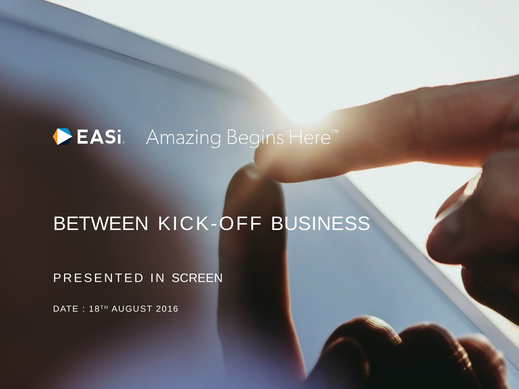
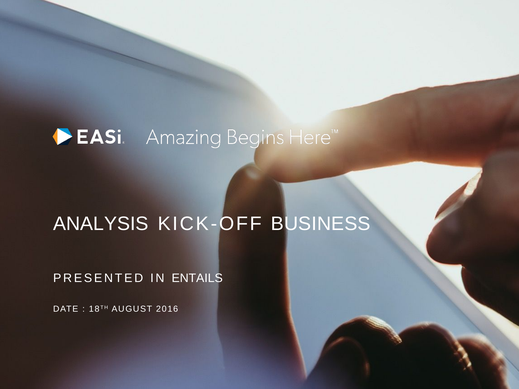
BETWEEN: BETWEEN -> ANALYSIS (101, 224)
SCREEN: SCREEN -> ENTAILS (197, 278)
